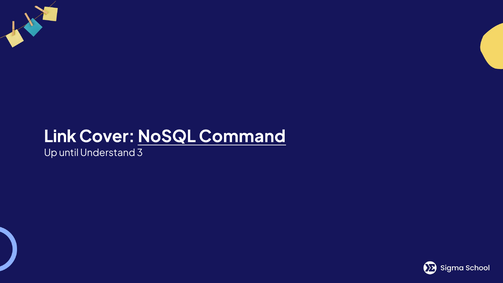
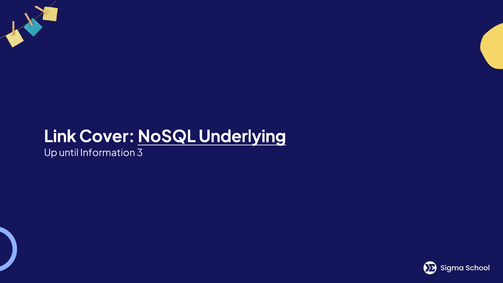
Command: Command -> Underlying (242, 137)
Understand: Understand -> Information (108, 153)
